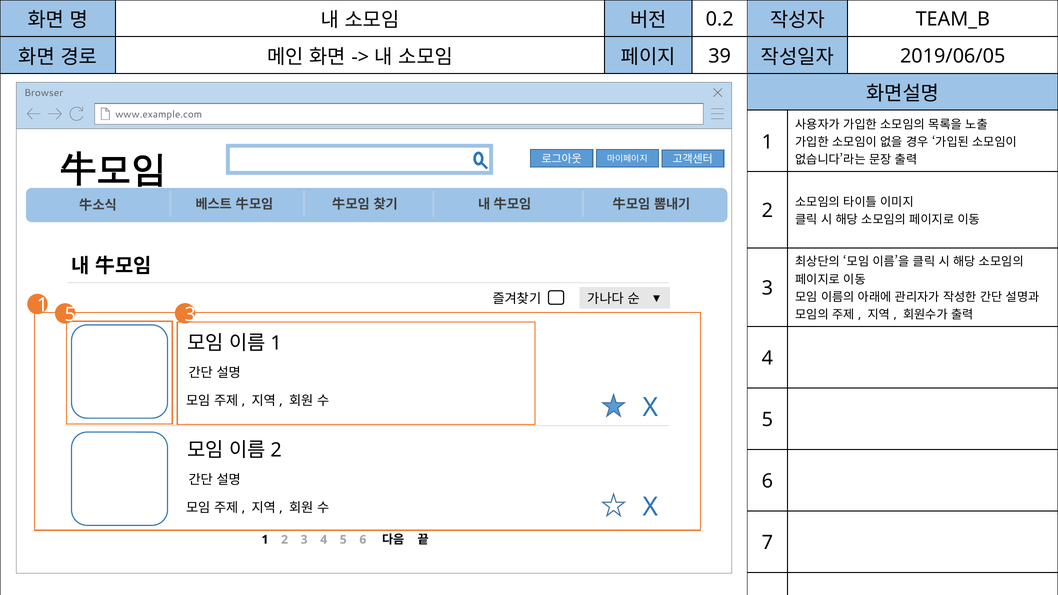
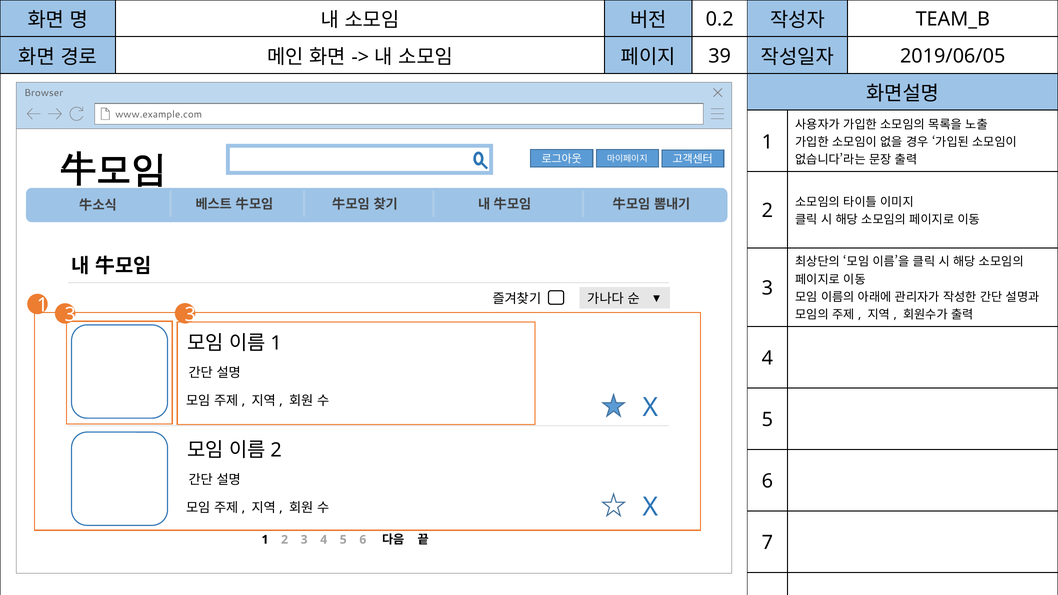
1 5: 5 -> 3 (70, 315)
